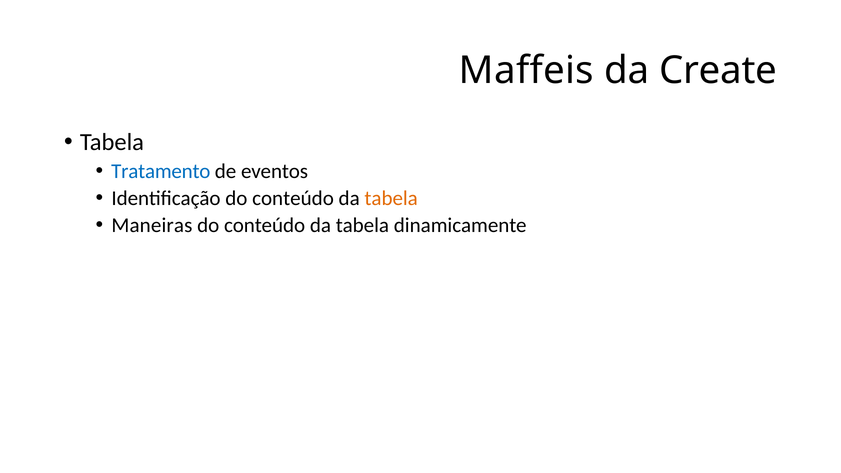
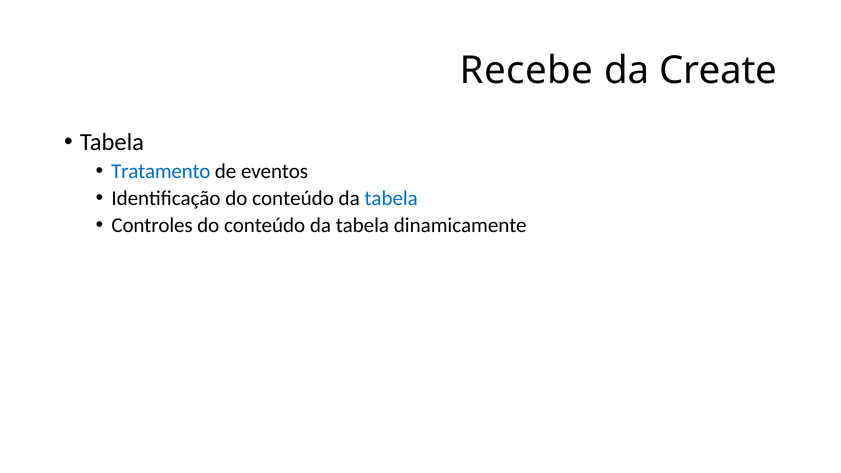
Maffeis: Maffeis -> Recebe (526, 71)
tabela colour: orange -> blue (391, 198)
Maneiras: Maneiras -> Controles (152, 225)
